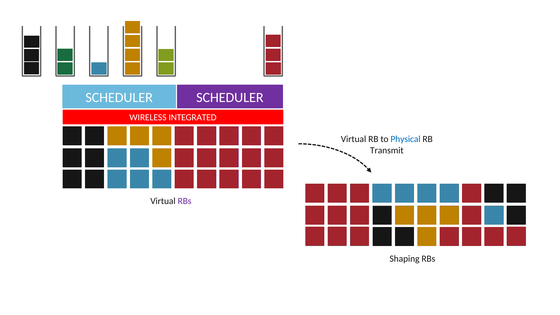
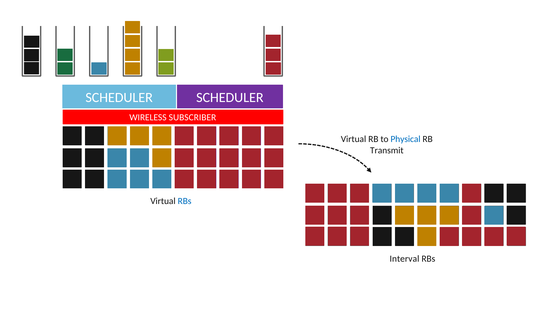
INTEGRATED: INTEGRATED -> SUBSCRIBER (192, 118)
RBs colour: purple -> blue (185, 201)
Shaping: Shaping -> Interval (404, 259)
